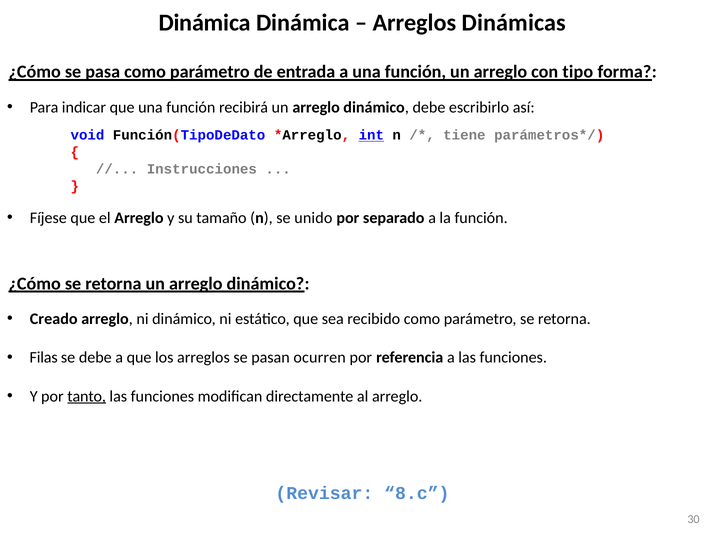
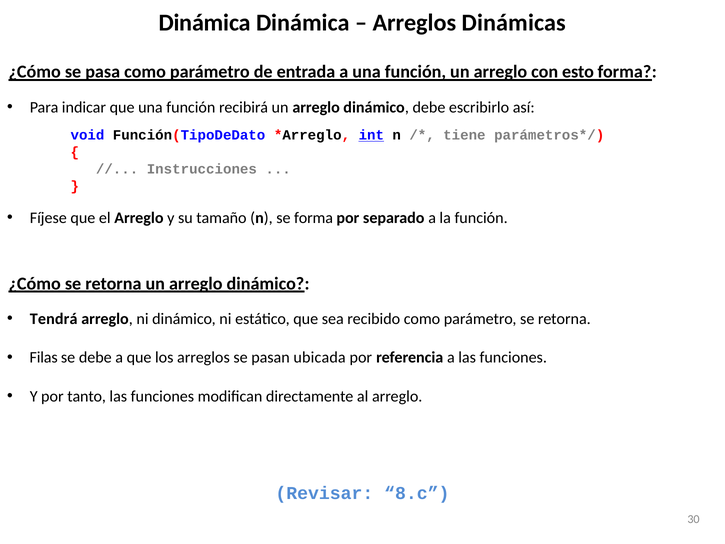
tipo: tipo -> esto (578, 72)
se unido: unido -> forma (314, 218)
Creado: Creado -> Tendrá (54, 319)
ocurren: ocurren -> ubicada (320, 357)
tanto underline: present -> none (87, 396)
